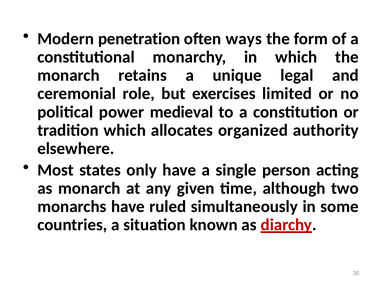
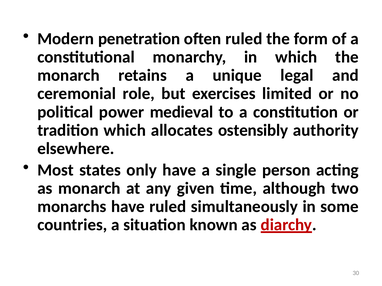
often ways: ways -> ruled (244, 39)
organized: organized -> ostensibly (253, 130)
